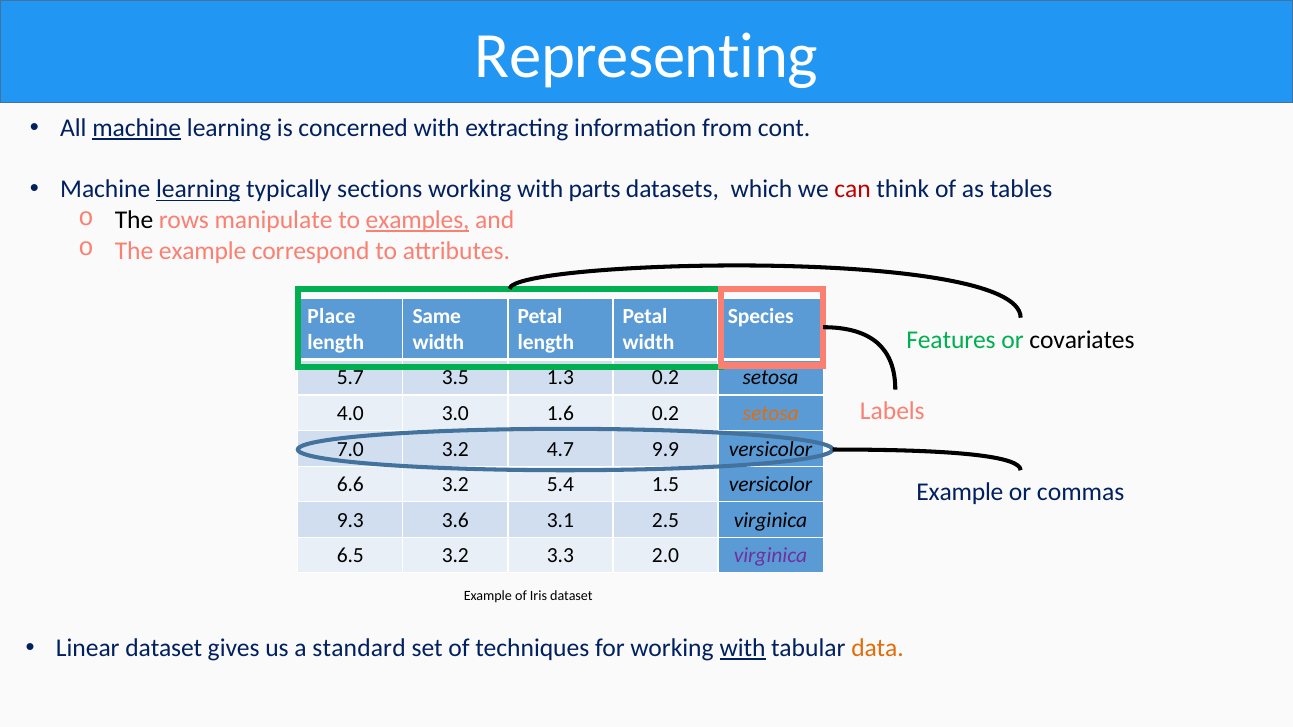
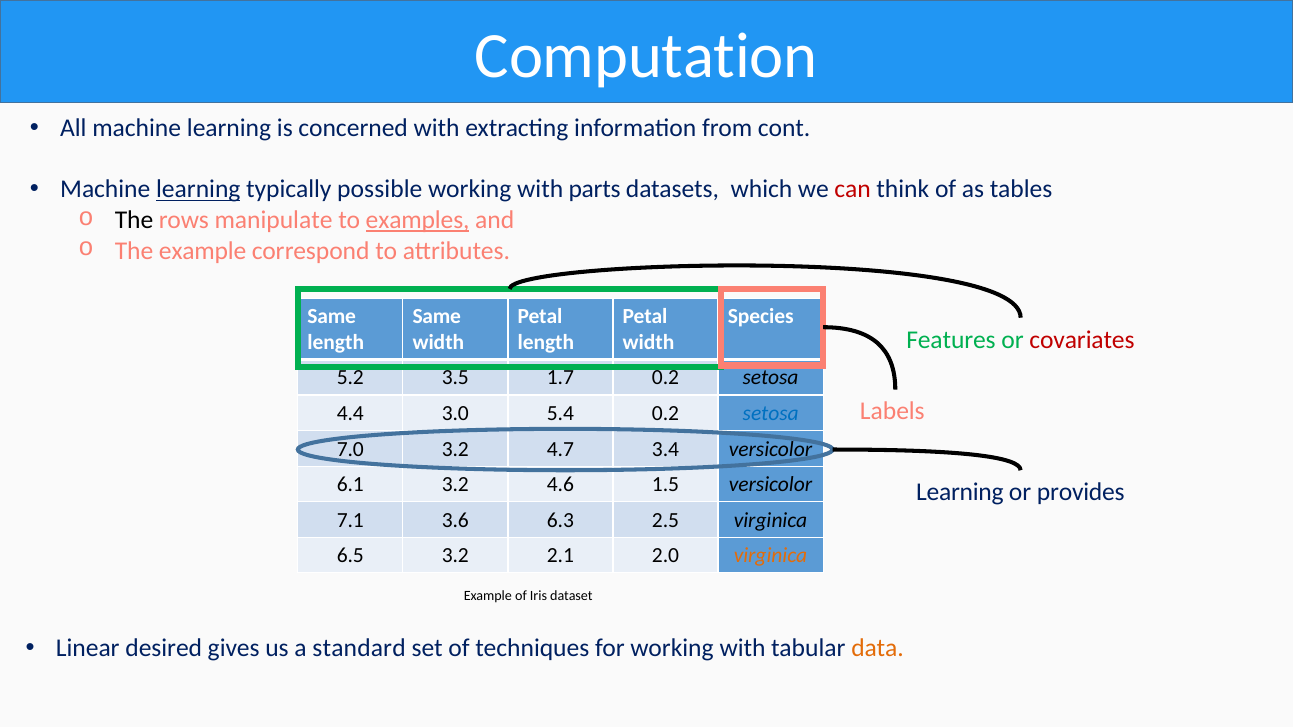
Representing: Representing -> Computation (646, 56)
machine underline: present -> none (137, 128)
sections: sections -> possible (380, 189)
Place: Place -> Same (332, 316)
covariates colour: black -> red (1082, 340)
5.7: 5.7 -> 5.2 (350, 378)
1.3: 1.3 -> 1.7 (560, 378)
4.0: 4.0 -> 4.4 (350, 414)
1.6: 1.6 -> 5.4 (560, 414)
setosa colour: orange -> blue (771, 414)
9.9: 9.9 -> 3.4 (666, 449)
6.6: 6.6 -> 6.1 (350, 485)
5.4: 5.4 -> 4.6 (560, 485)
Example: Example -> Learning (960, 492)
commas: commas -> provides (1081, 492)
9.3: 9.3 -> 7.1 (350, 520)
3.1: 3.1 -> 6.3 (560, 520)
3.3: 3.3 -> 2.1 (560, 556)
virginica colour: purple -> orange (771, 556)
Linear dataset: dataset -> desired (164, 648)
with underline: present -> none (743, 648)
